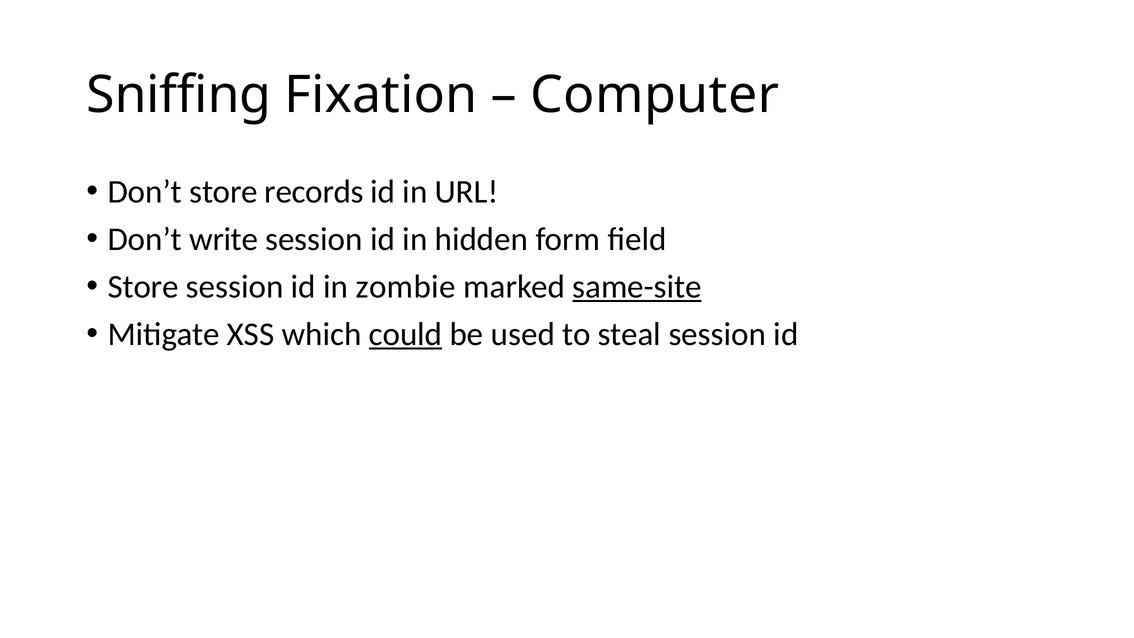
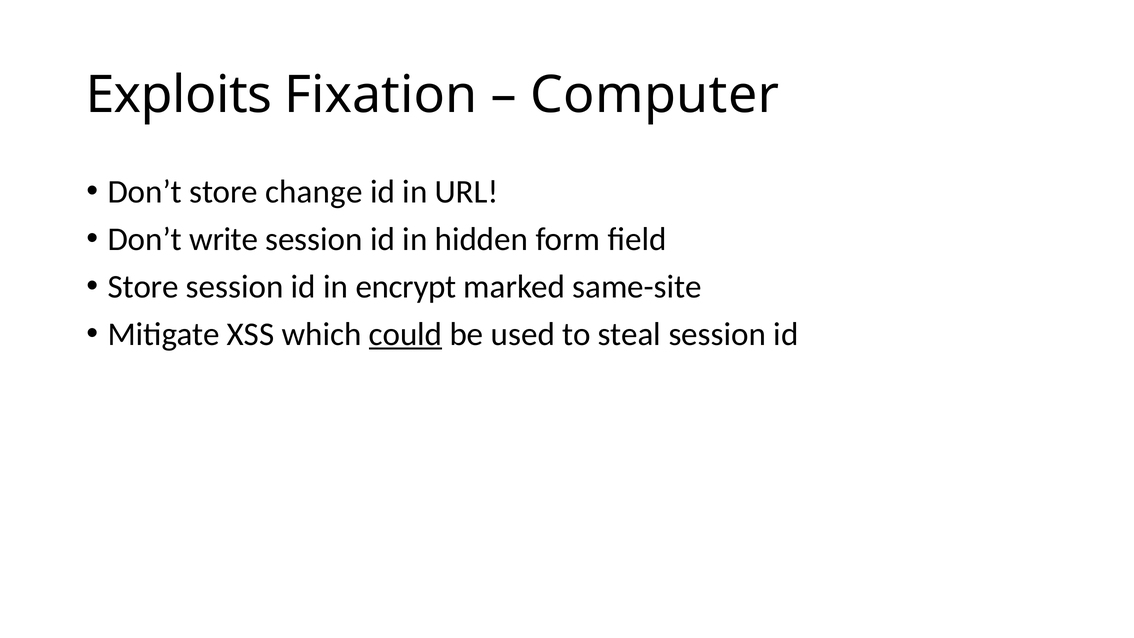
Sniffing: Sniffing -> Exploits (179, 95)
records: records -> change (314, 192)
zombie: zombie -> encrypt (406, 287)
same-site underline: present -> none (637, 287)
